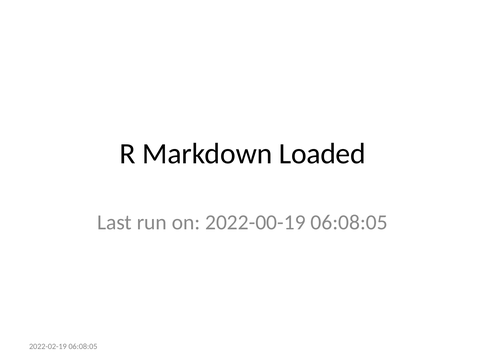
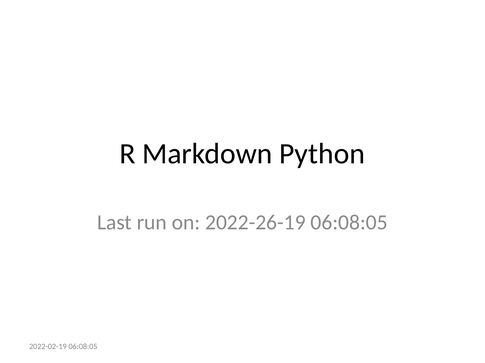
Loaded: Loaded -> Python (322, 154)
2022-00-19: 2022-00-19 -> 2022-26-19 (255, 223)
